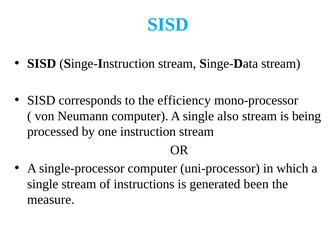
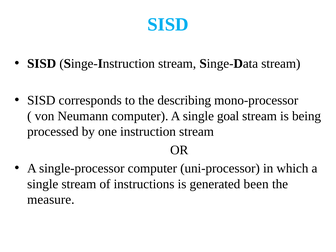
efficiency: efficiency -> describing (184, 100)
also: also -> goal (228, 116)
